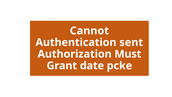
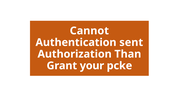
Must: Must -> Than (128, 54)
date: date -> your (92, 66)
